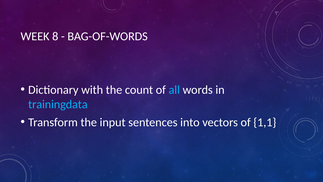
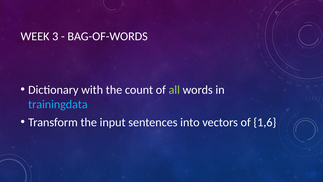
8: 8 -> 3 (55, 36)
all colour: light blue -> light green (174, 90)
1,1: 1,1 -> 1,6 (265, 122)
